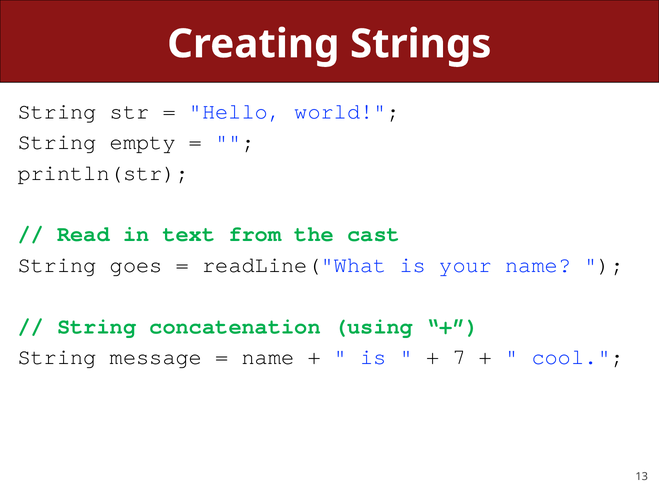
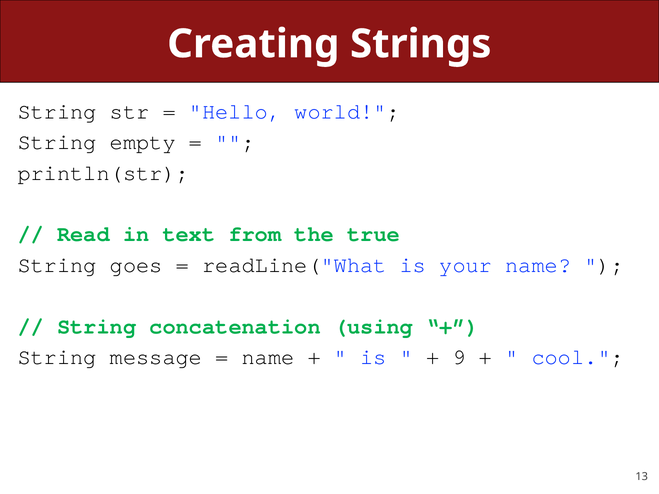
cast: cast -> true (374, 234)
7: 7 -> 9 (459, 357)
